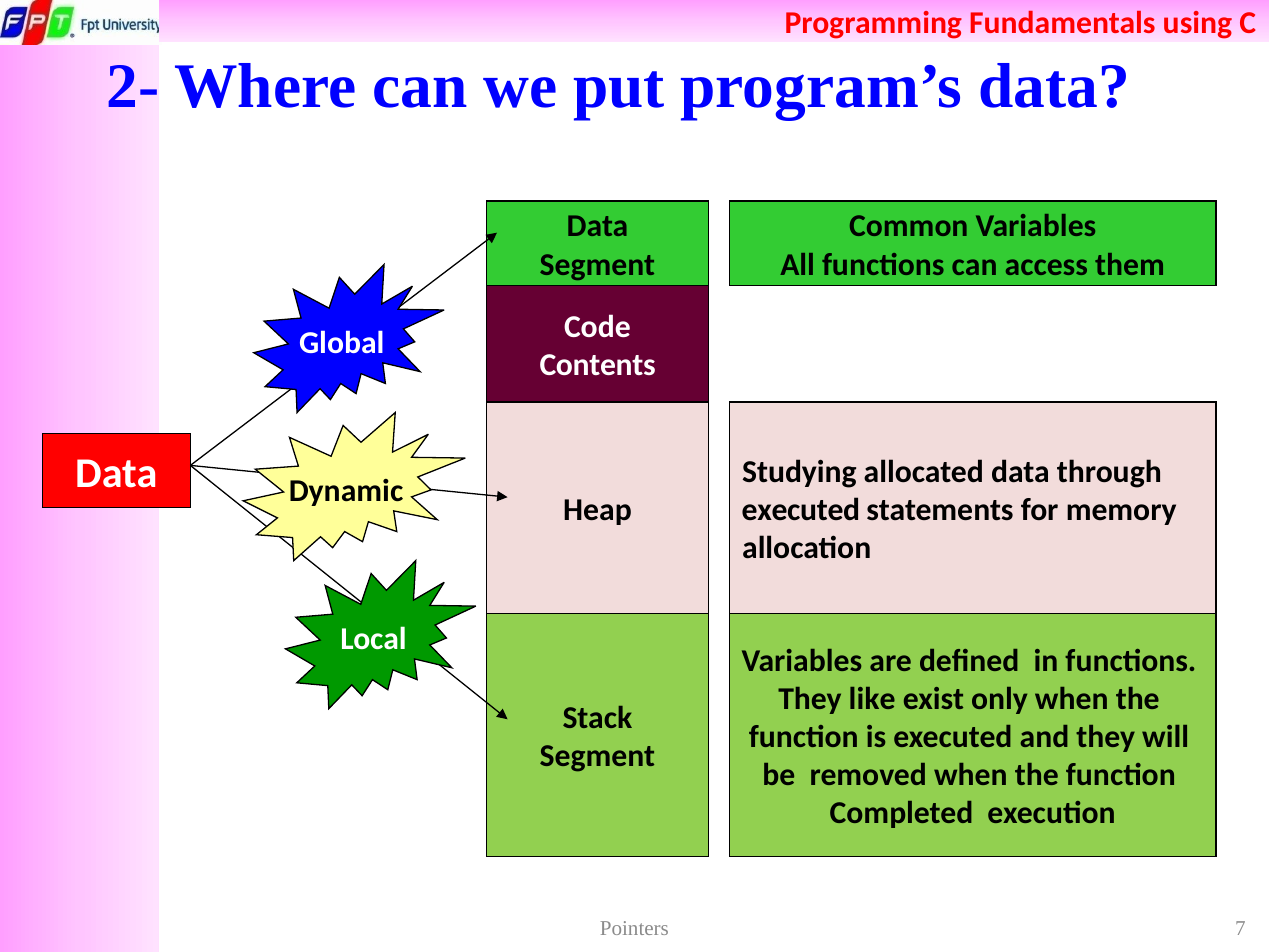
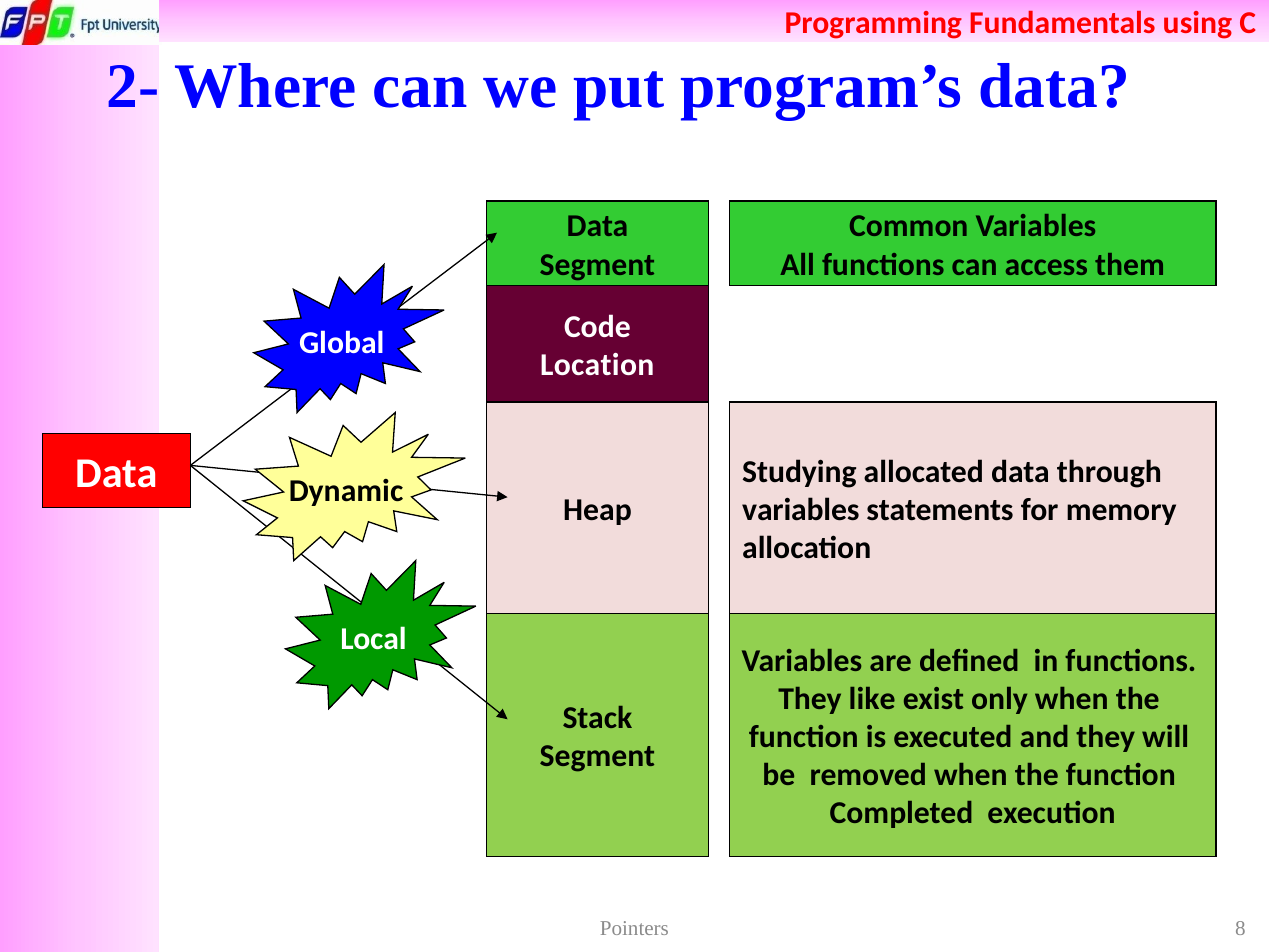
Contents: Contents -> Location (597, 365)
executed: executed -> variables (801, 510)
7: 7 -> 8 (1240, 928)
